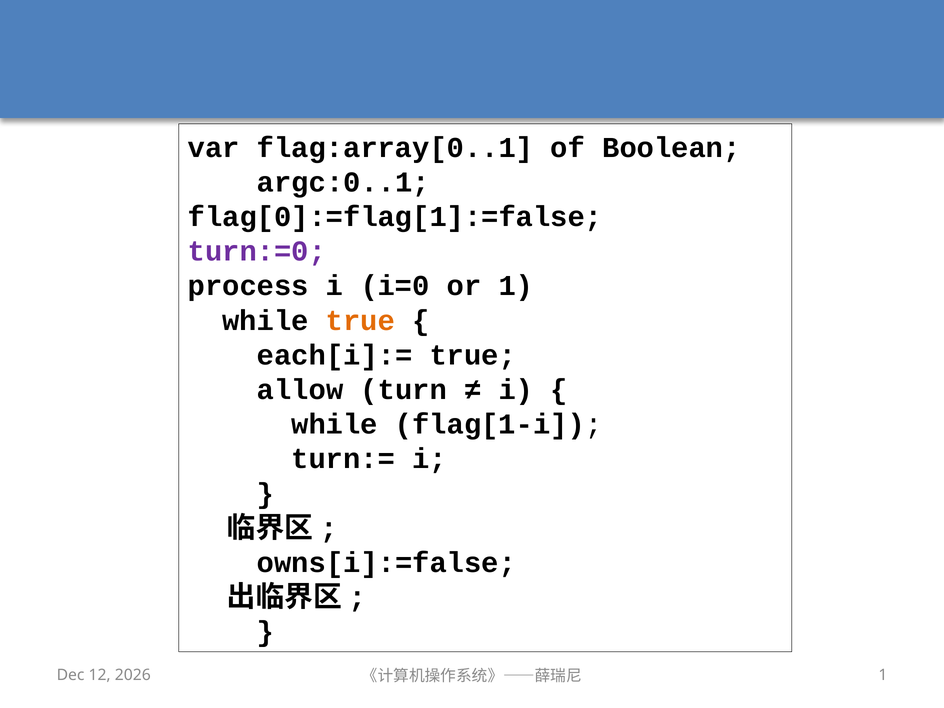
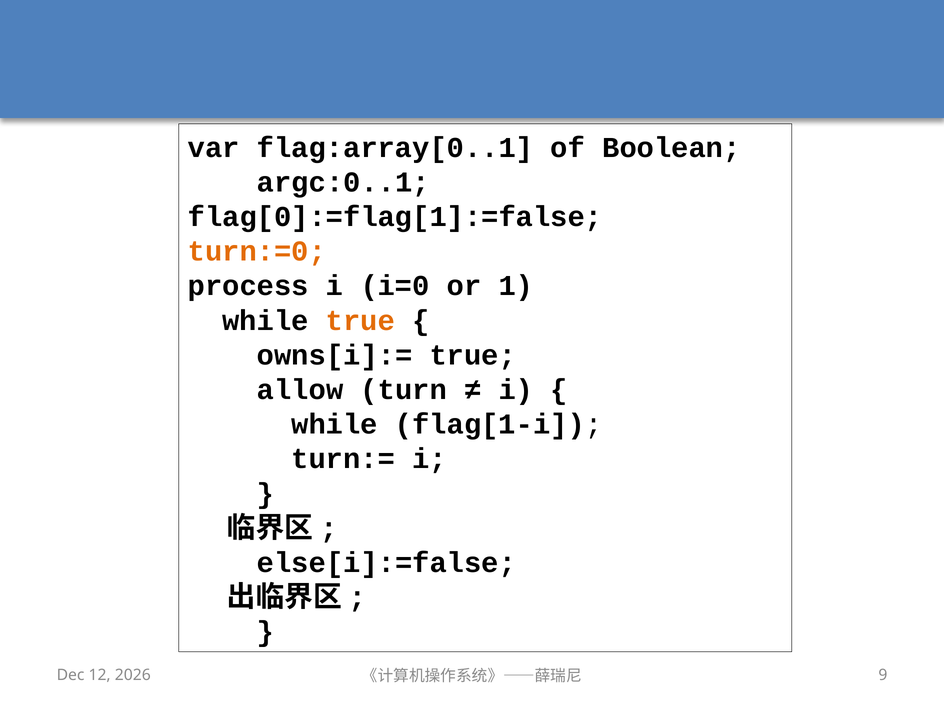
turn:=0 colour: purple -> orange (257, 251)
each[i]:=: each[i]:= -> owns[i]:= (335, 355)
owns[i]:=false: owns[i]:=false -> else[i]:=false (386, 563)
1: 1 -> 9 (883, 675)
